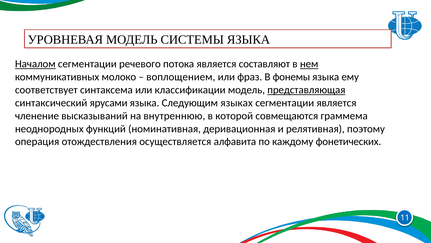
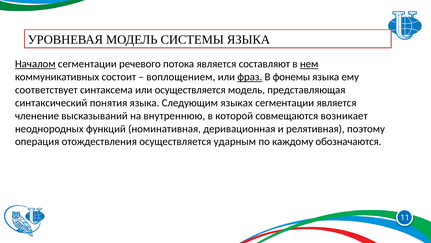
молоко: молоко -> состоит (119, 77)
фраз underline: none -> present (250, 77)
или классификации: классификации -> осуществляется (190, 90)
представляющая underline: present -> none (306, 90)
ярусами: ярусами -> понятия (109, 103)
граммема: граммема -> возникает (344, 116)
алфавита: алфавита -> ударным (235, 141)
фонетических: фонетических -> обозначаются (348, 141)
